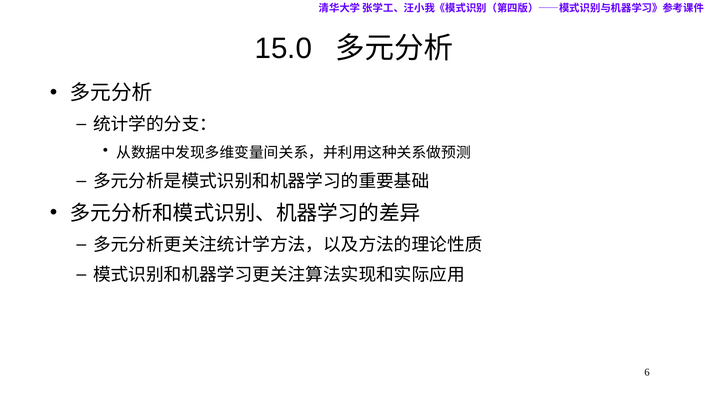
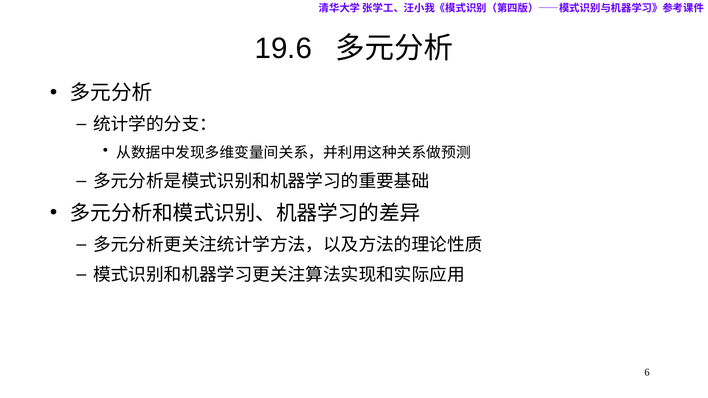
15.0: 15.0 -> 19.6 (283, 49)
